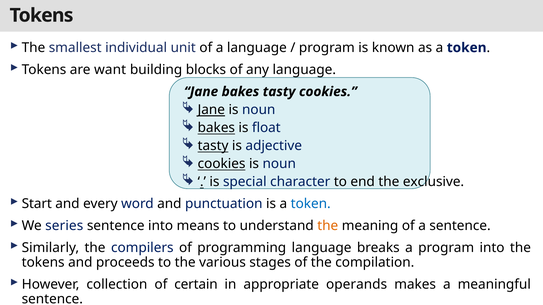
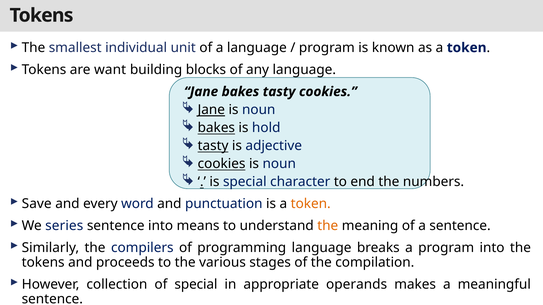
float: float -> hold (266, 128)
exclusive: exclusive -> numbers (433, 182)
Start: Start -> Save (37, 204)
token colour: blue -> orange (311, 204)
of certain: certain -> special (196, 285)
